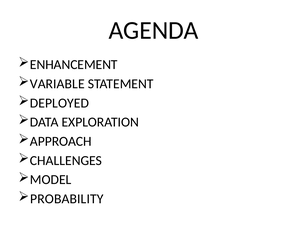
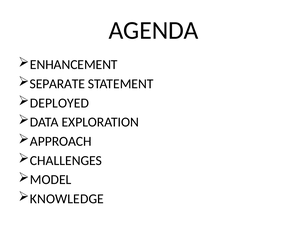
VARIABLE: VARIABLE -> SEPARATE (57, 84)
PROBABILITY: PROBABILITY -> KNOWLEDGE (67, 198)
